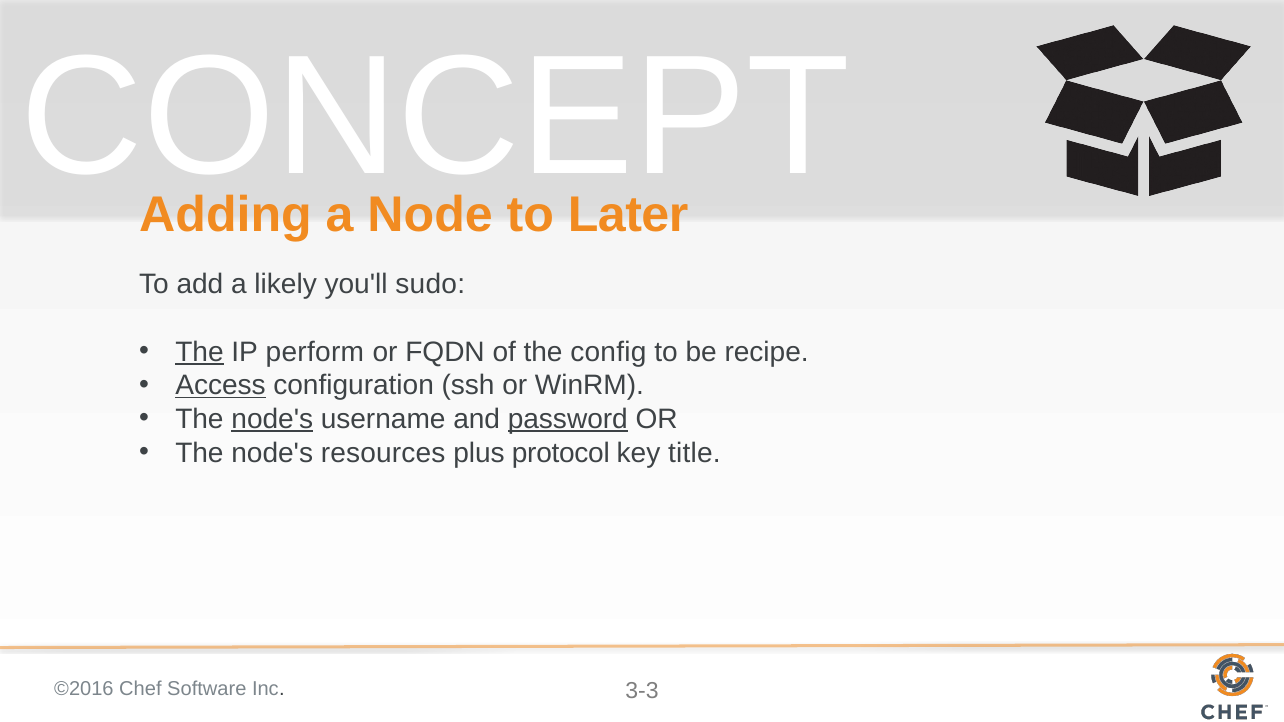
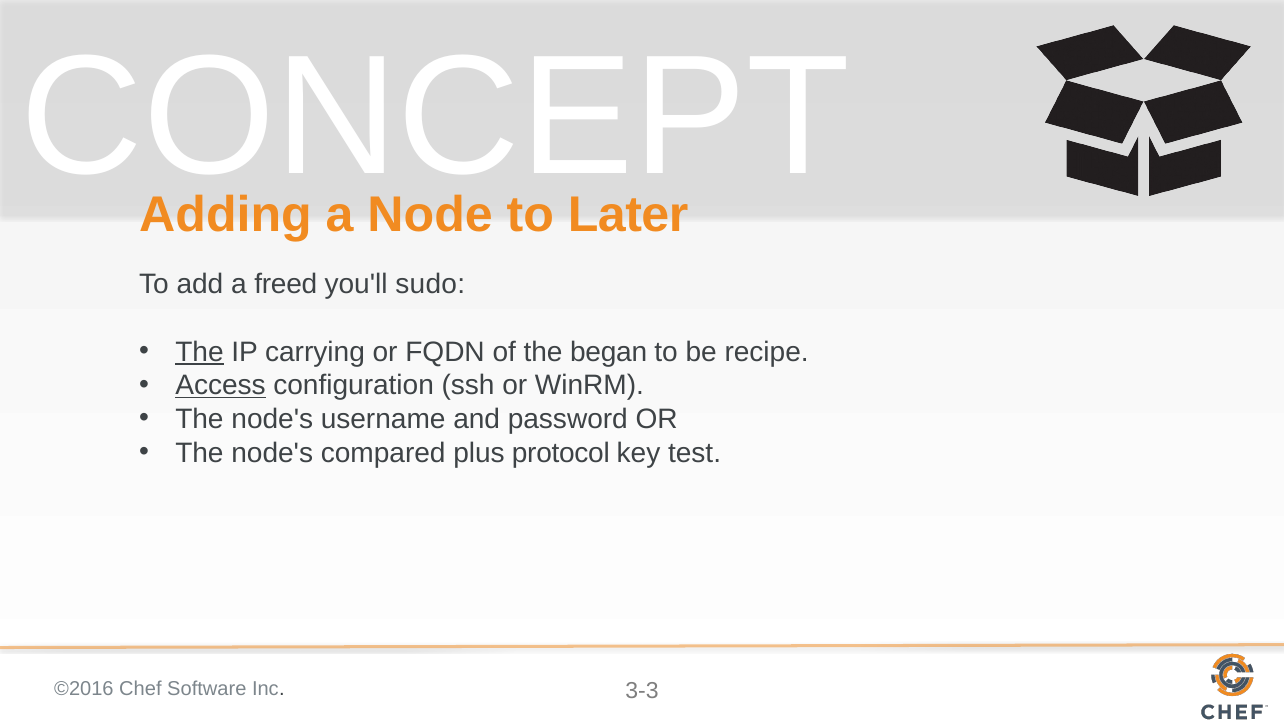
likely: likely -> freed (286, 284)
perform: perform -> carrying (315, 352)
config: config -> began (609, 352)
node's underline: present -> none (272, 419)
password underline: present -> none (568, 419)
resources: resources -> compared (383, 453)
title: title -> test (695, 453)
